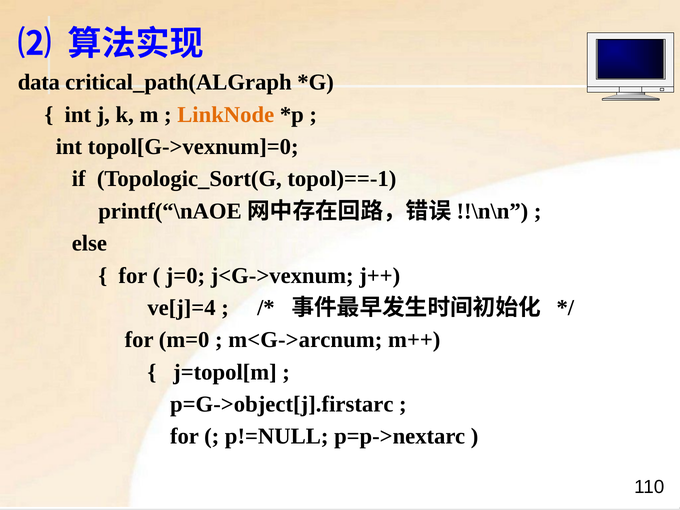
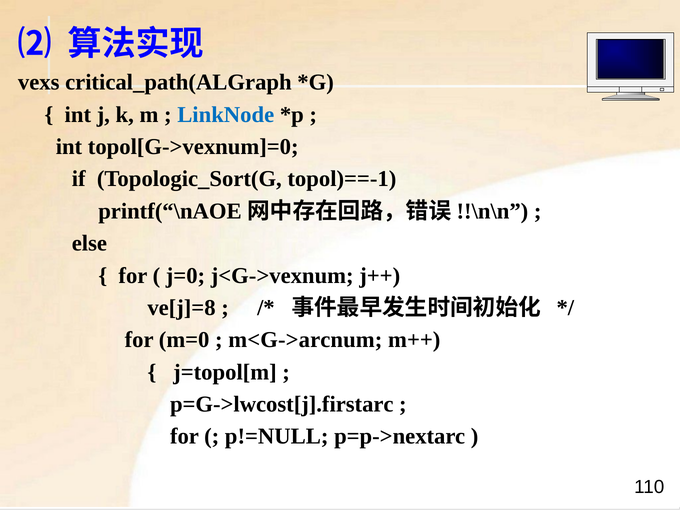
data: data -> vexs (39, 82)
LinkNode colour: orange -> blue (226, 115)
ve[j]=4: ve[j]=4 -> ve[j]=8 (181, 308)
p=G->object[j].firstarc: p=G->object[j].firstarc -> p=G->lwcost[j].firstarc (282, 404)
